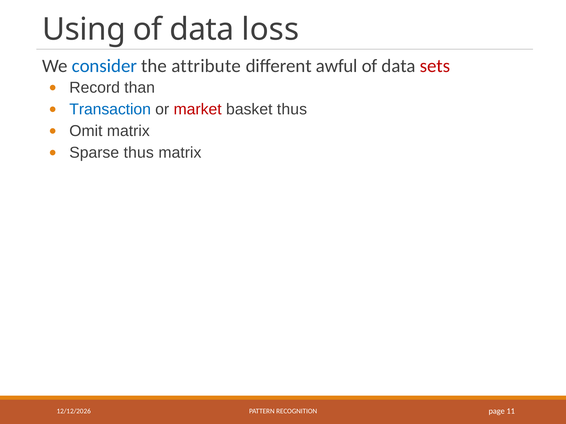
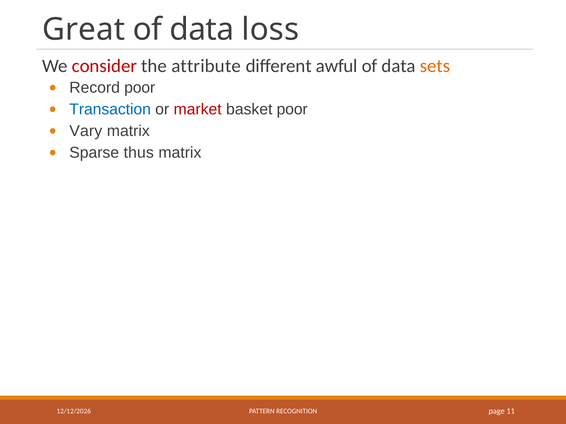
Using: Using -> Great (84, 30)
consider colour: blue -> red (104, 66)
sets colour: red -> orange (435, 66)
Record than: than -> poor (140, 88)
basket thus: thus -> poor (292, 110)
Omit: Omit -> Vary (86, 131)
